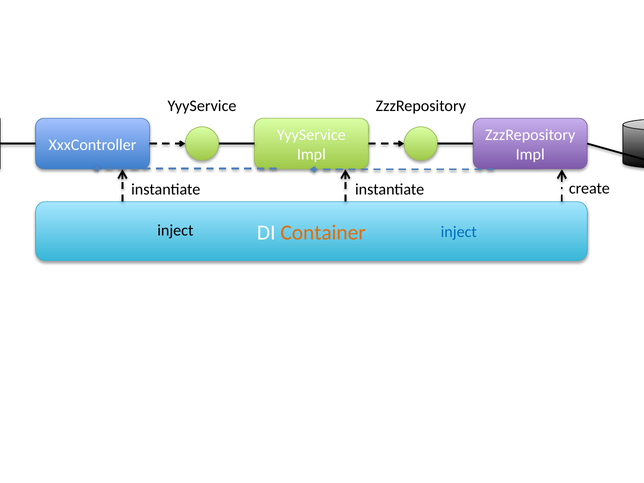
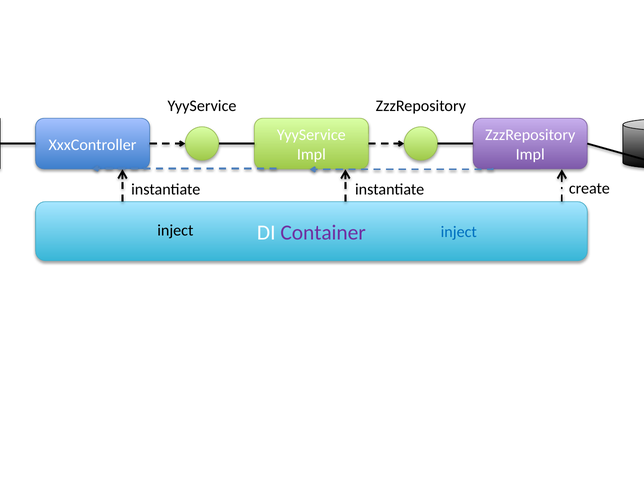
Container colour: orange -> purple (323, 233)
